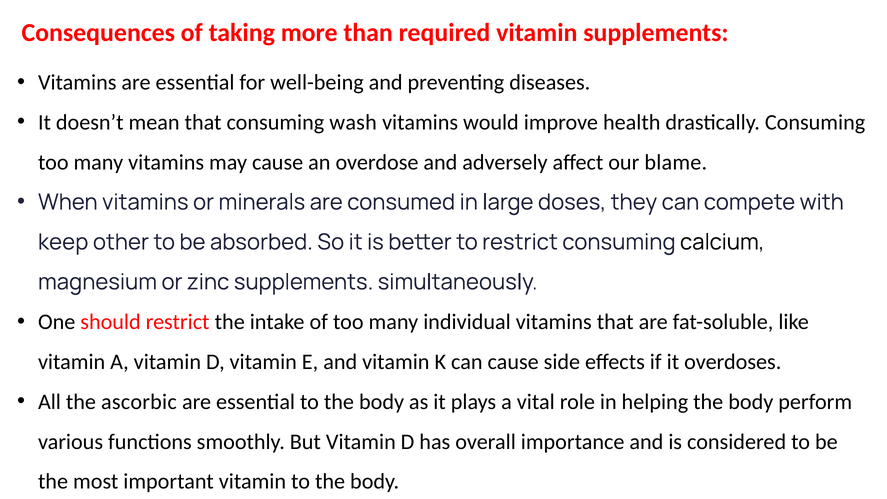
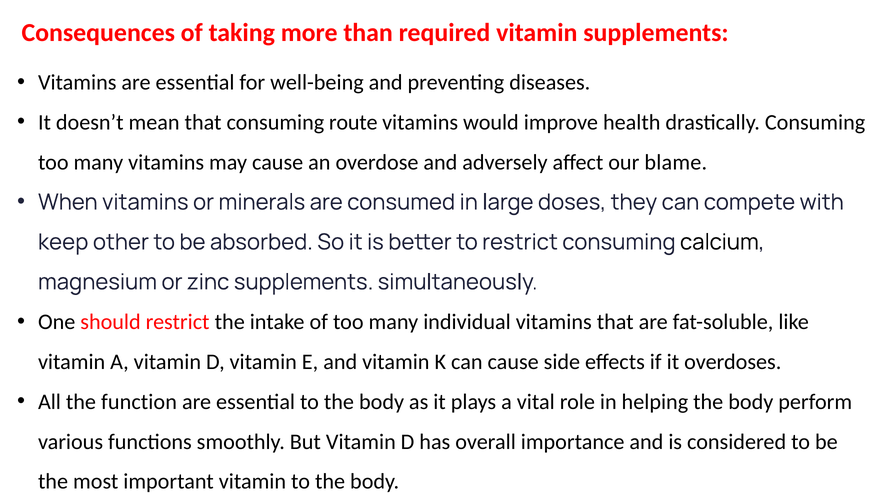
wash: wash -> route (353, 122)
ascorbic: ascorbic -> function (139, 402)
